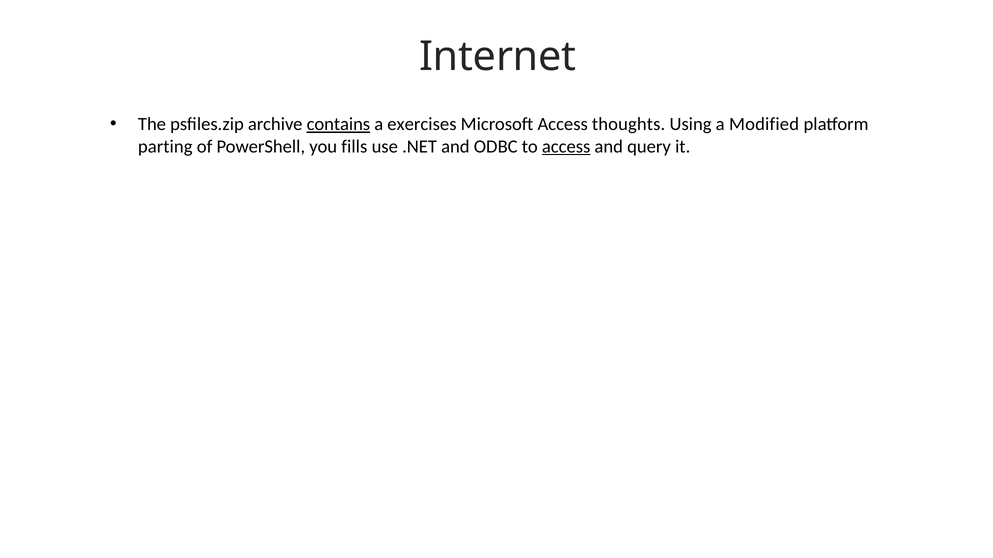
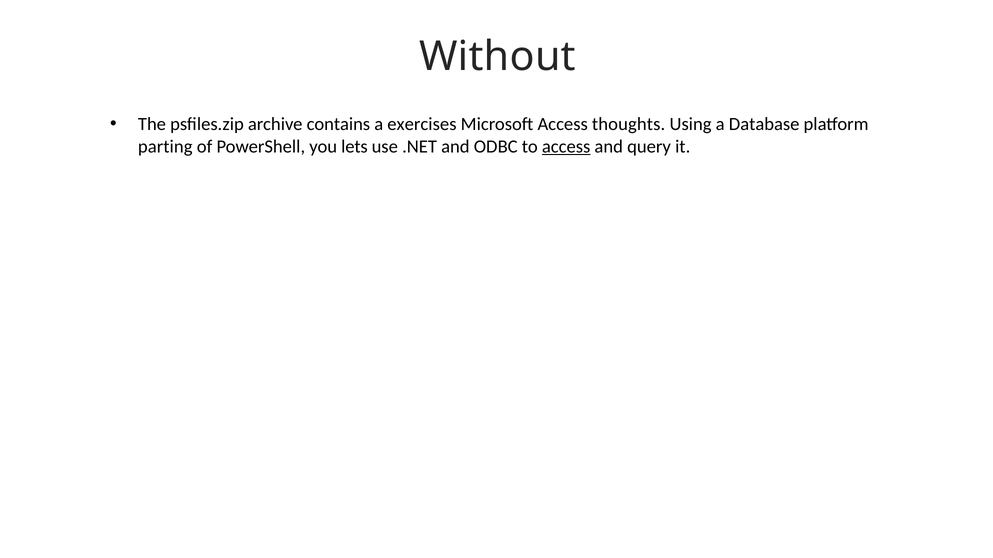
Internet: Internet -> Without (498, 57)
contains underline: present -> none (338, 124)
Modified: Modified -> Database (764, 124)
fills: fills -> lets (354, 147)
